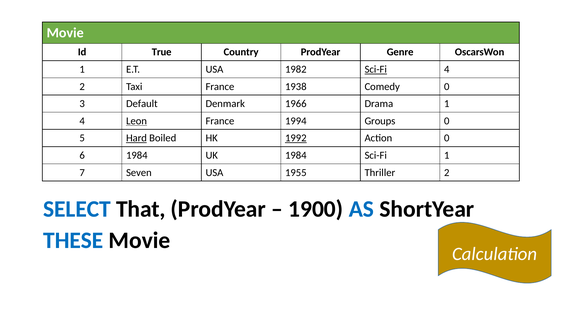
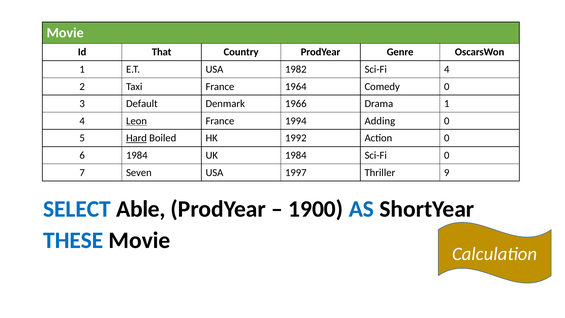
True: True -> That (162, 52)
Sci-Fi underline: present -> none (376, 69)
1938: 1938 -> 1964 (296, 86)
Groups: Groups -> Adding (380, 121)
1992 underline: present -> none (296, 138)
Sci-Fi 1: 1 -> 0 (447, 155)
1955: 1955 -> 1997 (296, 172)
Thriller 2: 2 -> 9 (447, 172)
That: That -> Able (141, 209)
